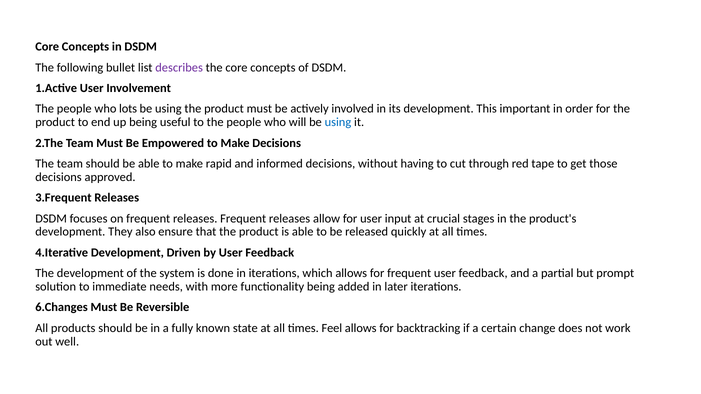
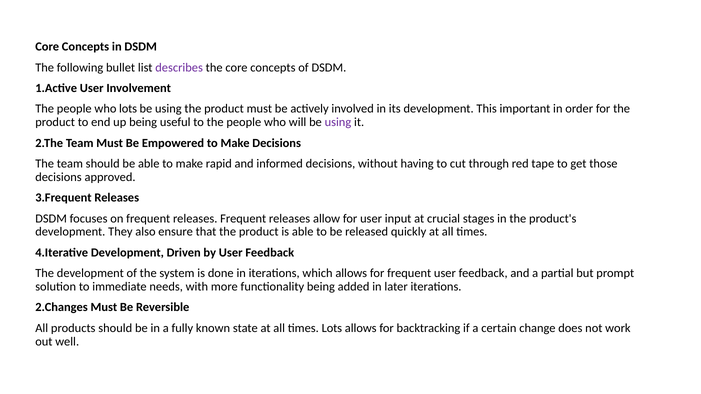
using colour: blue -> purple (338, 122)
6.Changes: 6.Changes -> 2.Changes (62, 308)
times Feel: Feel -> Lots (332, 328)
